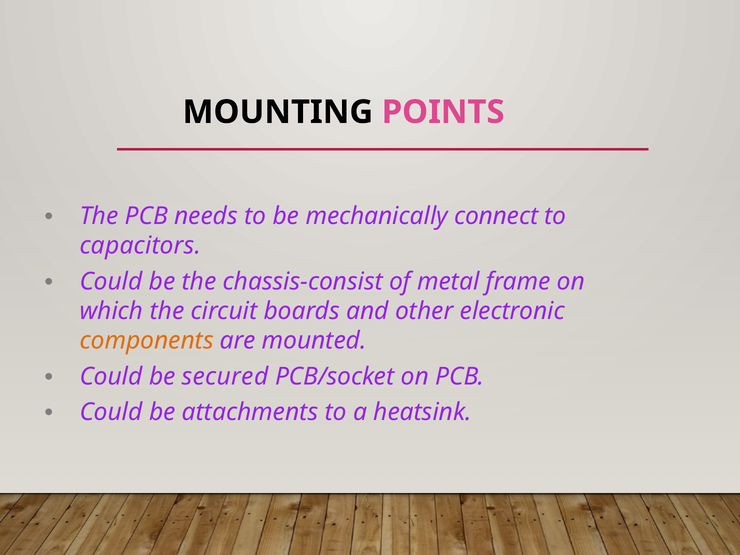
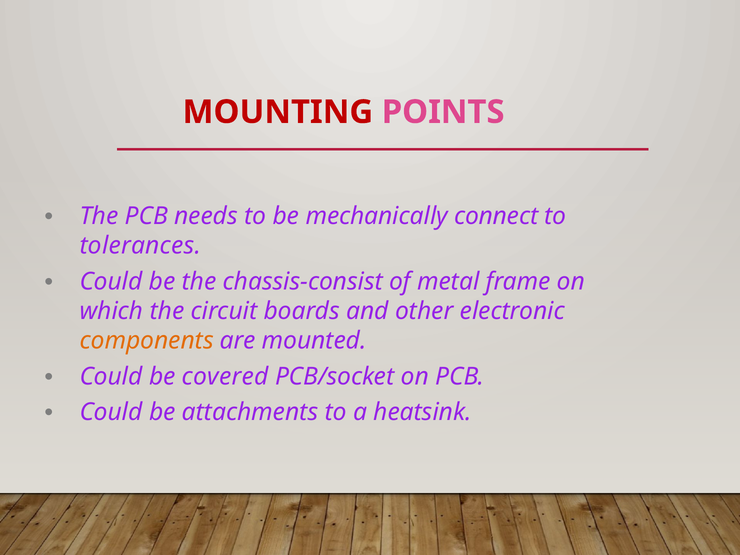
MOUNTING colour: black -> red (278, 112)
capacitors: capacitors -> tolerances (140, 246)
secured: secured -> covered (225, 376)
